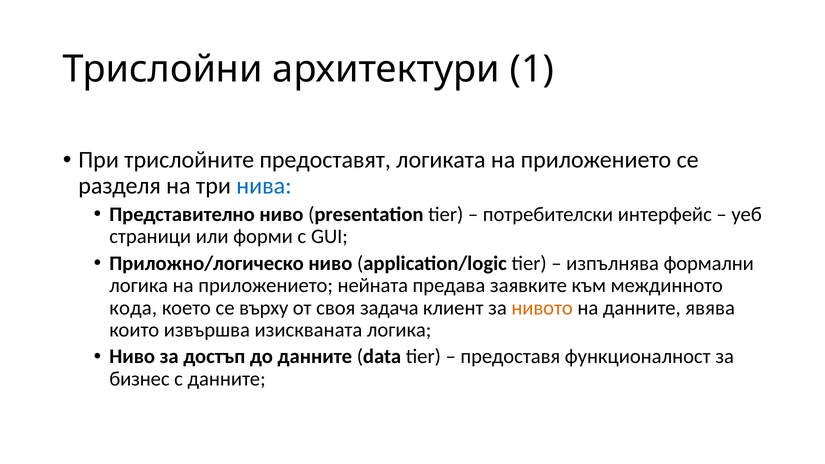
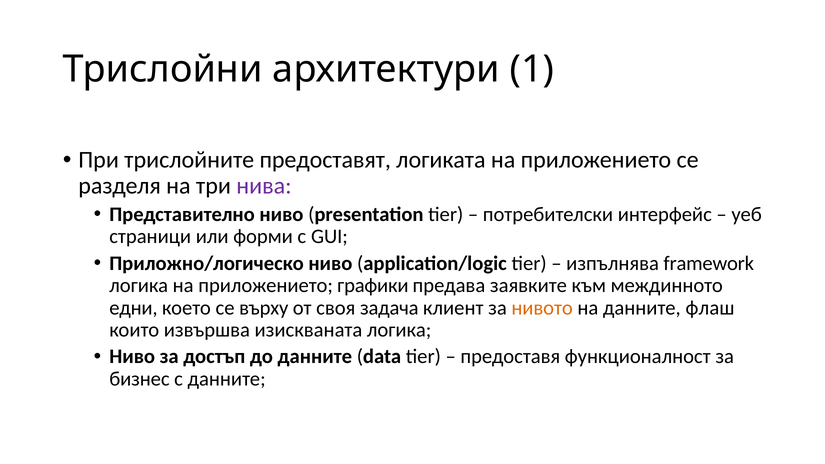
нива colour: blue -> purple (264, 186)
формални: формални -> framework (709, 263)
нейната: нейната -> графики (373, 286)
кода: кода -> едни (133, 308)
явява: явява -> флаш (710, 308)
